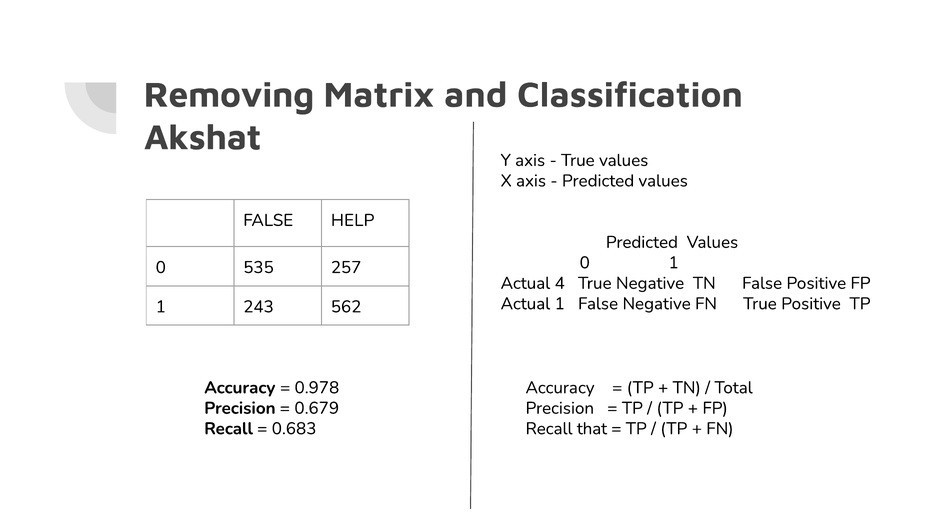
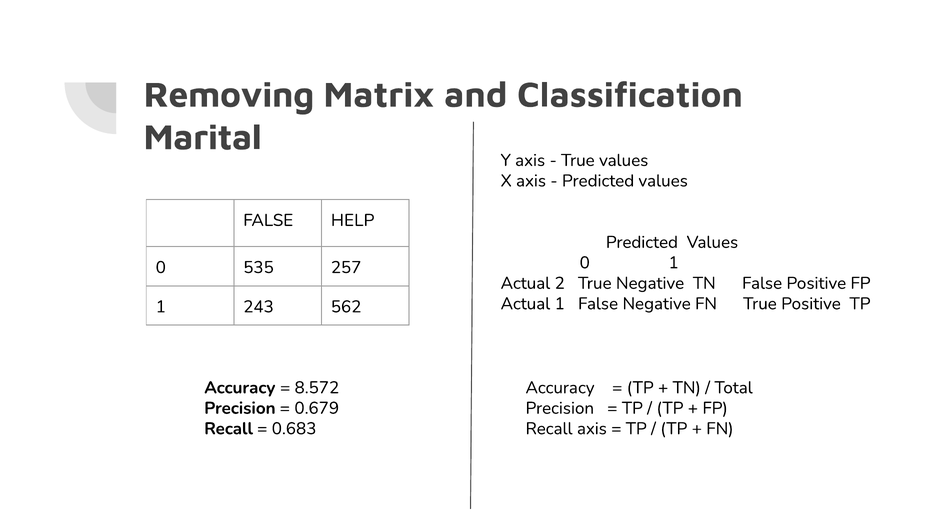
Akshat: Akshat -> Marital (203, 137)
4: 4 -> 2 (560, 283)
0.978: 0.978 -> 8.572 (317, 388)
Recall that: that -> axis (592, 429)
